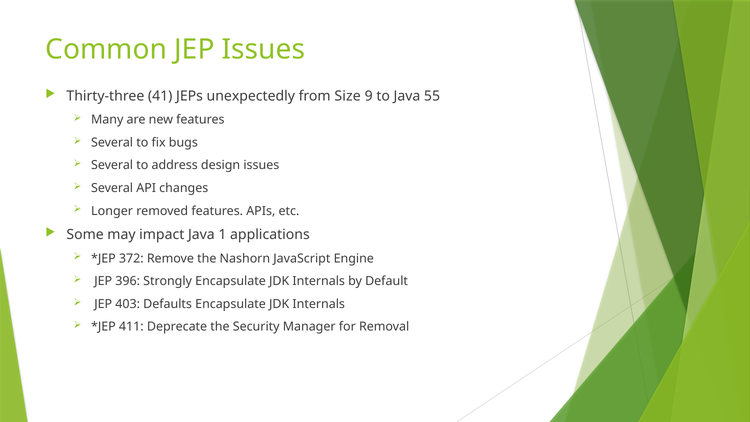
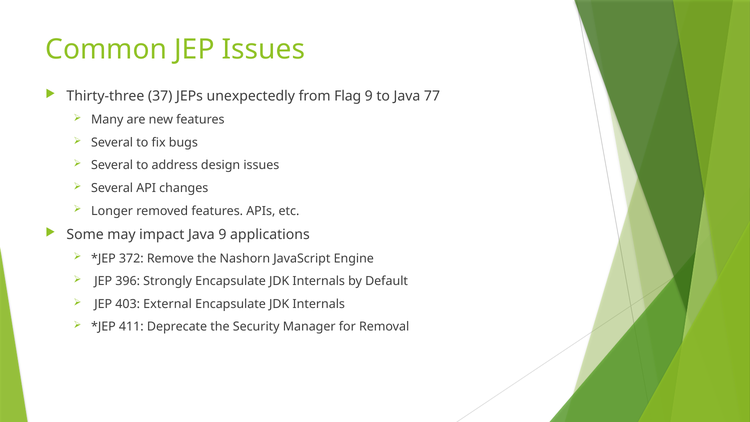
41: 41 -> 37 (160, 96)
Size: Size -> Flag (348, 96)
55: 55 -> 77 (432, 96)
Java 1: 1 -> 9 (222, 235)
Defaults: Defaults -> External (168, 304)
